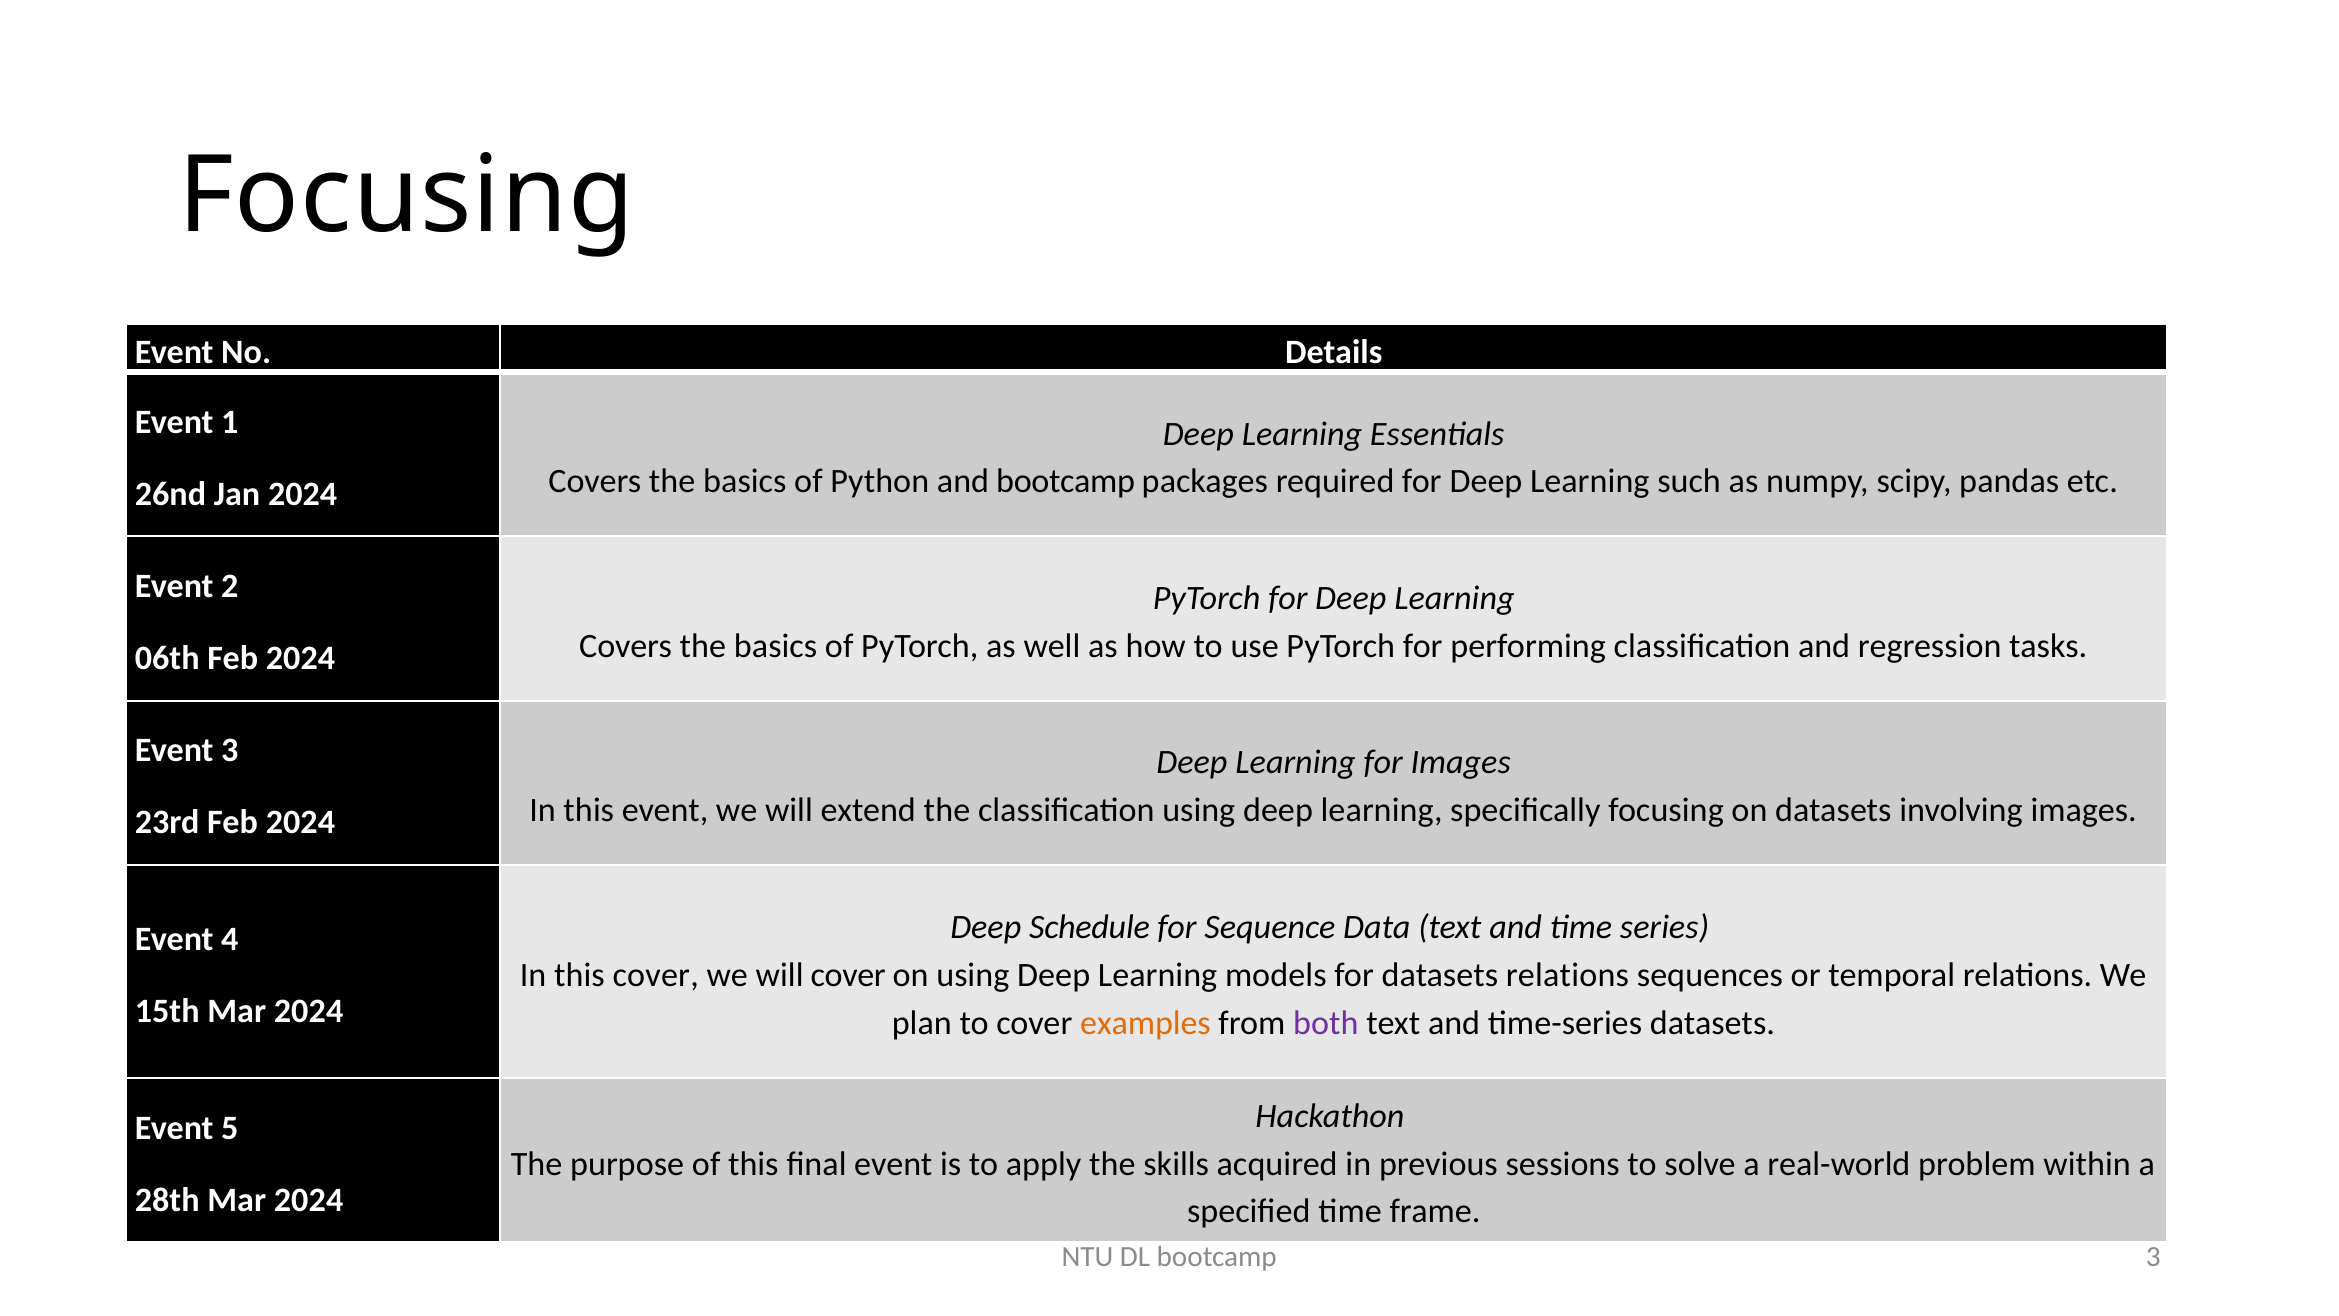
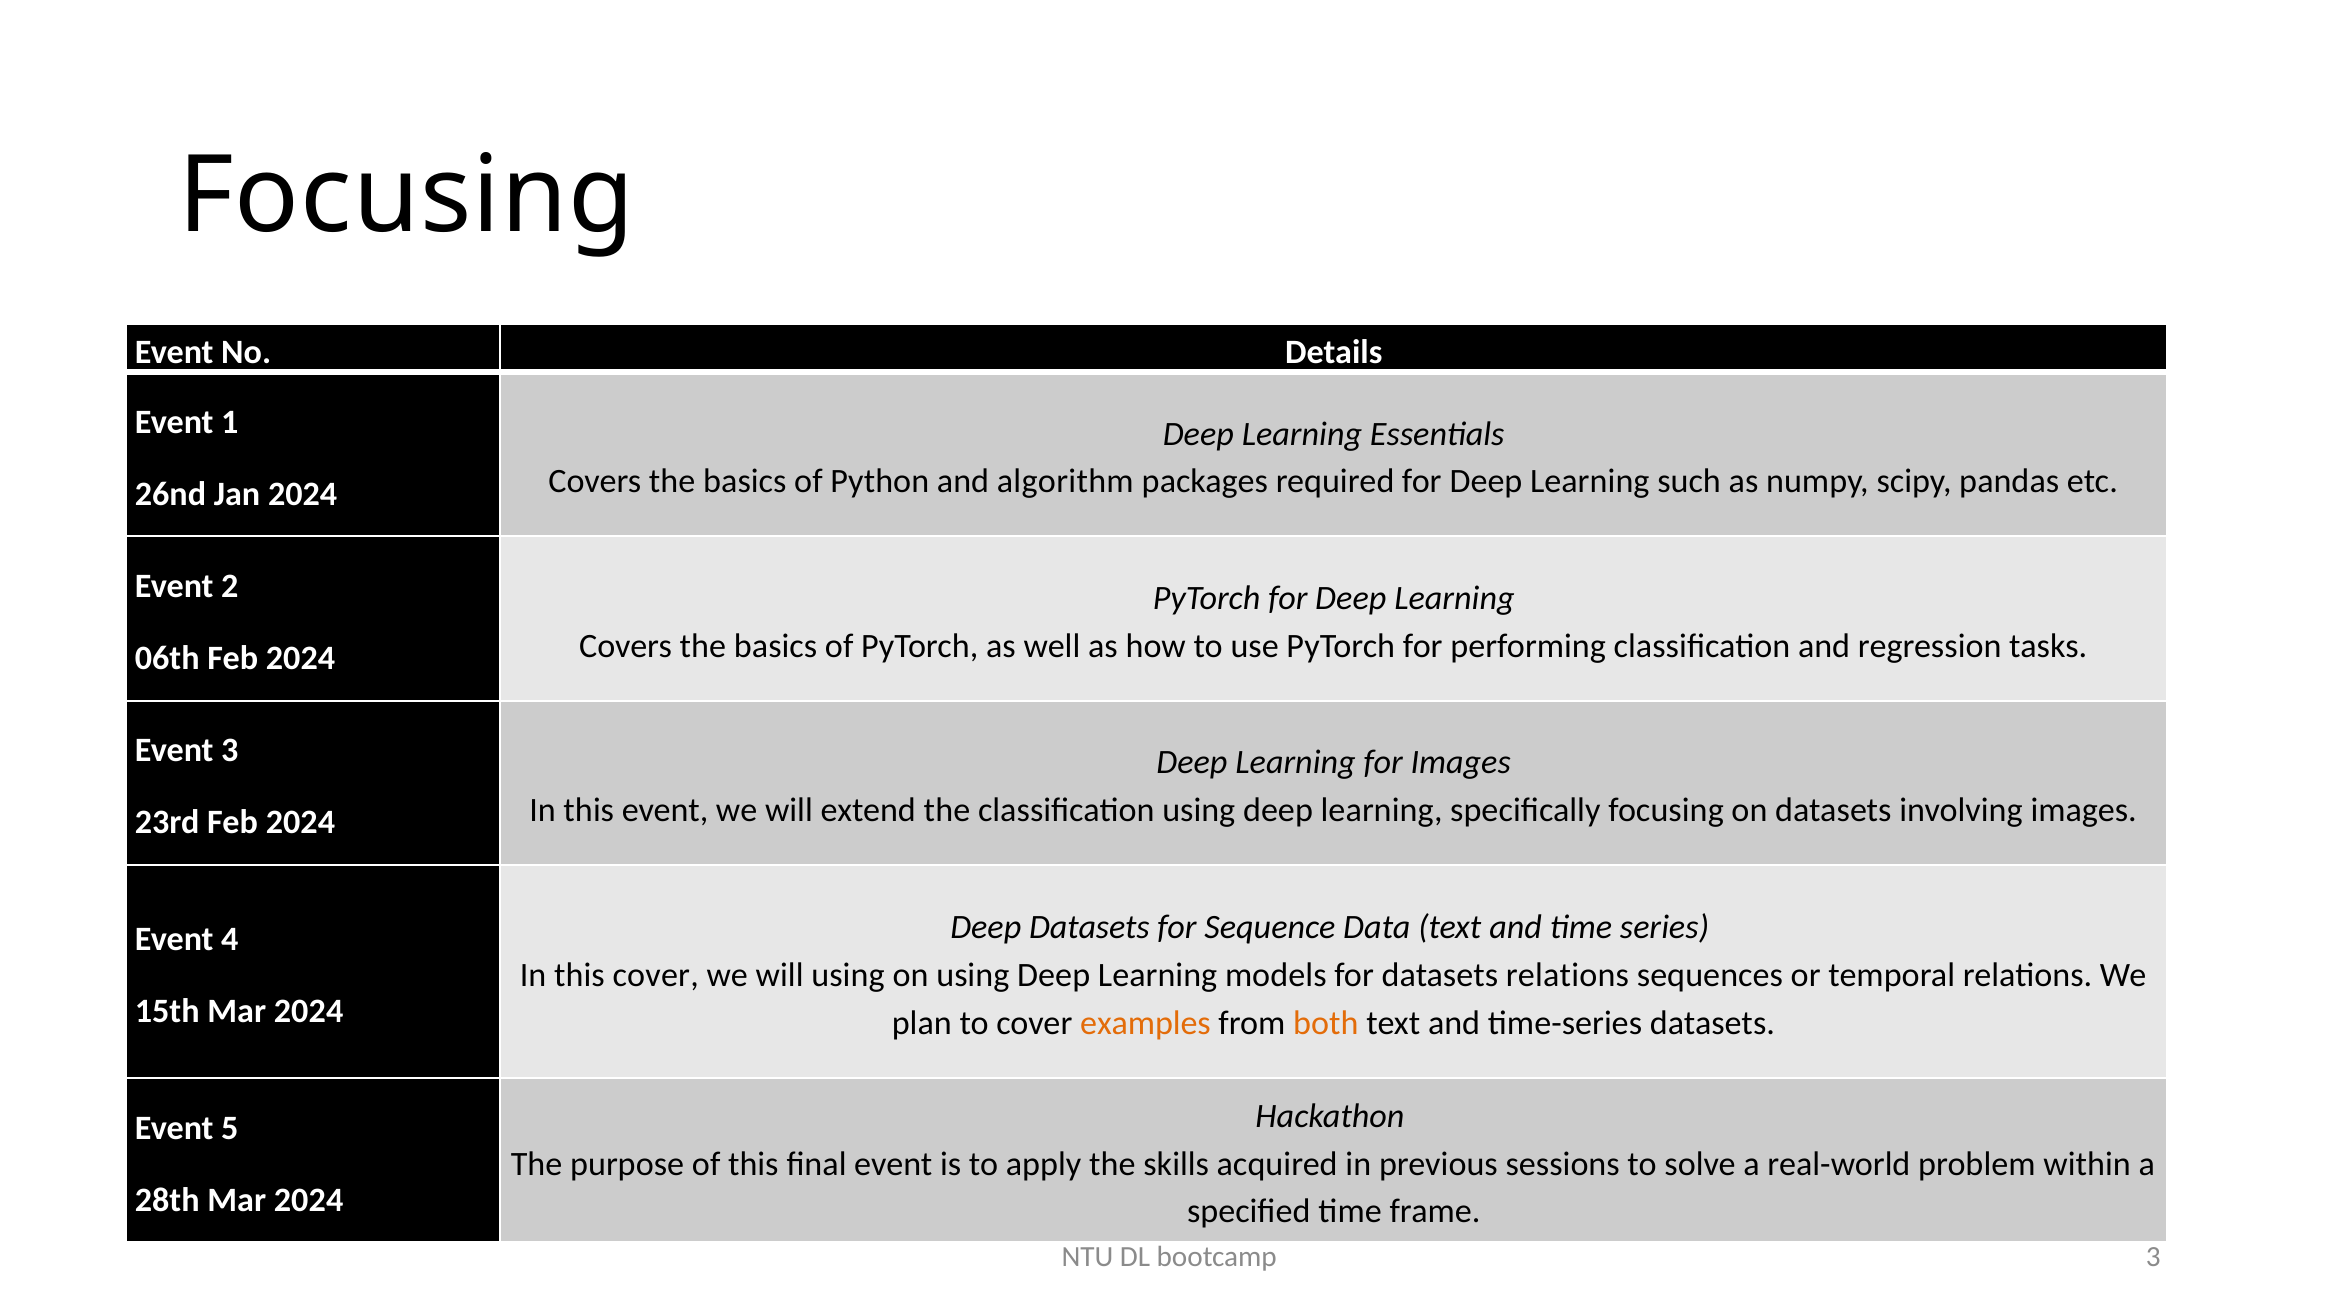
and bootcamp: bootcamp -> algorithm (1065, 482)
Deep Schedule: Schedule -> Datasets (1089, 927)
will cover: cover -> using (848, 975)
both colour: purple -> orange (1326, 1022)
